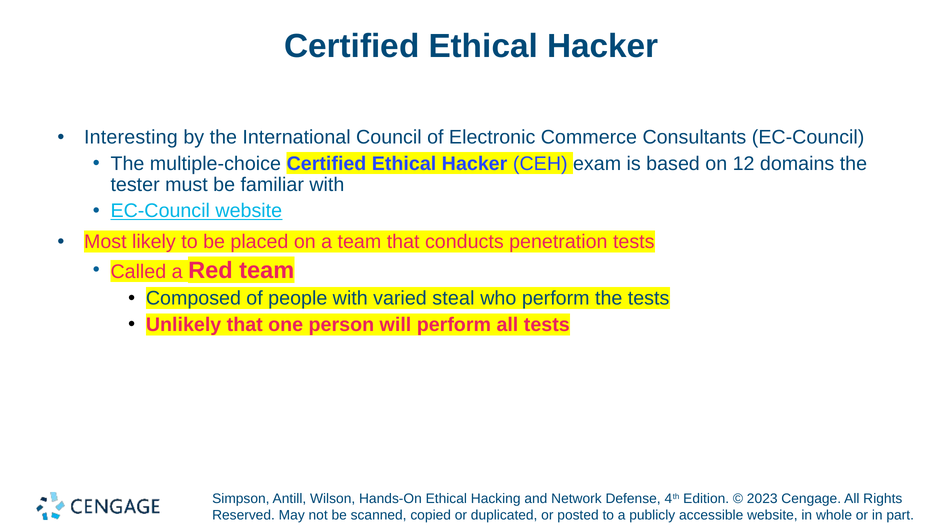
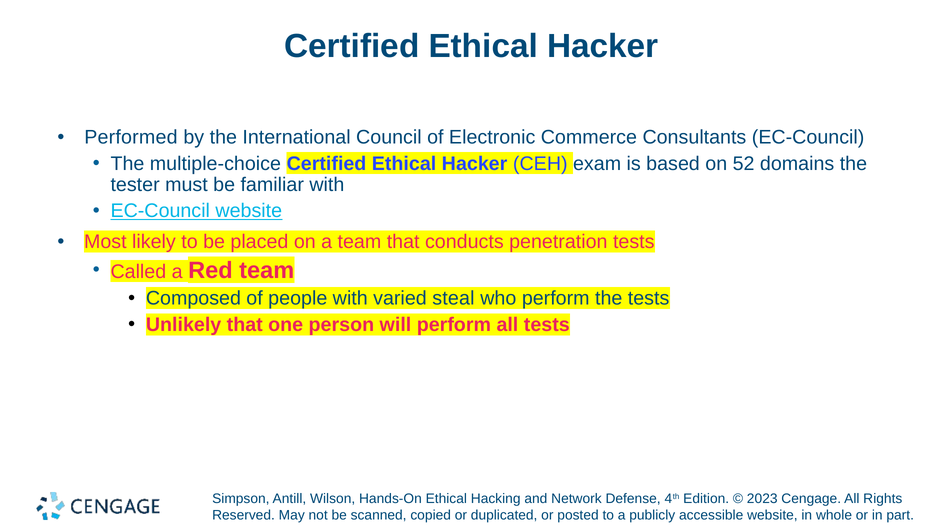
Interesting: Interesting -> Performed (131, 137)
12: 12 -> 52 (744, 163)
